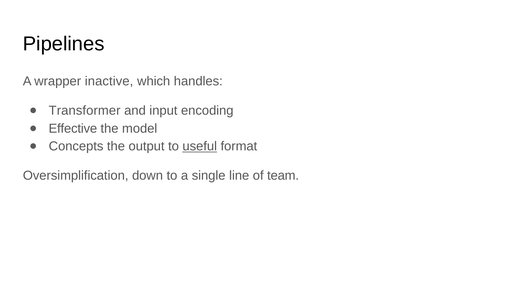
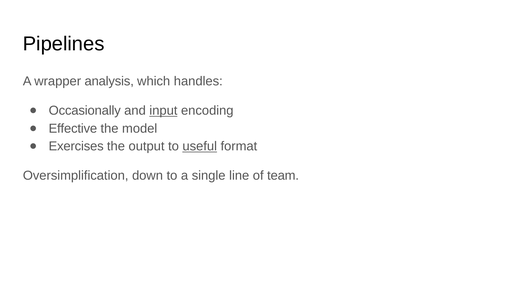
inactive: inactive -> analysis (109, 81)
Transformer: Transformer -> Occasionally (85, 111)
input underline: none -> present (163, 111)
Concepts: Concepts -> Exercises (76, 147)
